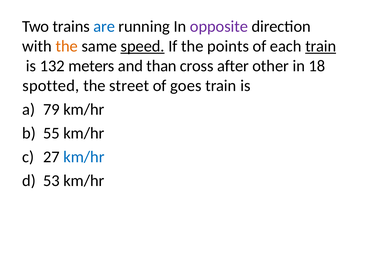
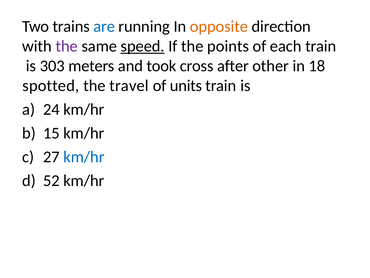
opposite colour: purple -> orange (219, 26)
the colour: orange -> purple (67, 46)
train underline: present -> none (321, 46)
132: 132 -> 303 (52, 66)
than: than -> took (162, 66)
street: street -> travel (129, 86)
goes: goes -> units (186, 86)
79: 79 -> 24 (51, 109)
55: 55 -> 15 (51, 133)
53: 53 -> 52 (51, 180)
